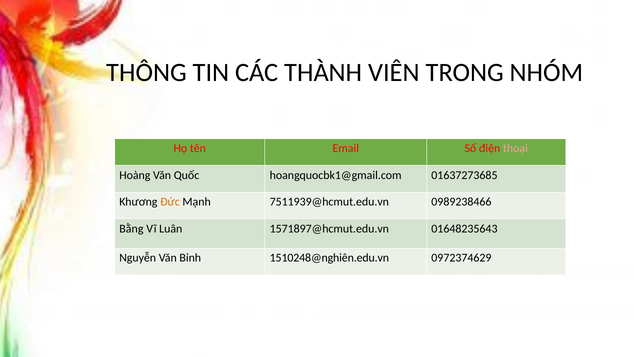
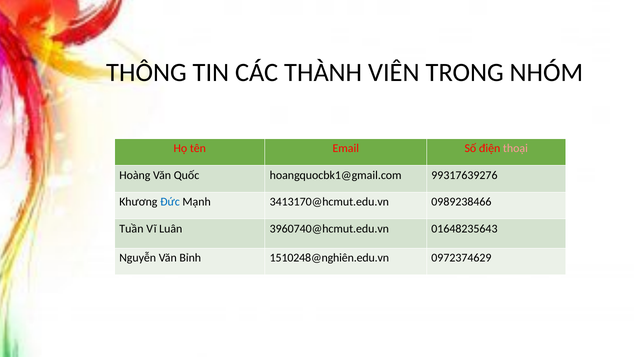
01637273685: 01637273685 -> 99317639276 (464, 175)
Đức colour: orange -> blue (170, 202)
7511939@hcmut.edu.vn: 7511939@hcmut.edu.vn -> 3413170@hcmut.edu.vn (329, 202)
Bằng: Bằng -> Tuần (131, 228)
1571897@hcmut.edu.vn: 1571897@hcmut.edu.vn -> 3960740@hcmut.edu.vn (329, 228)
